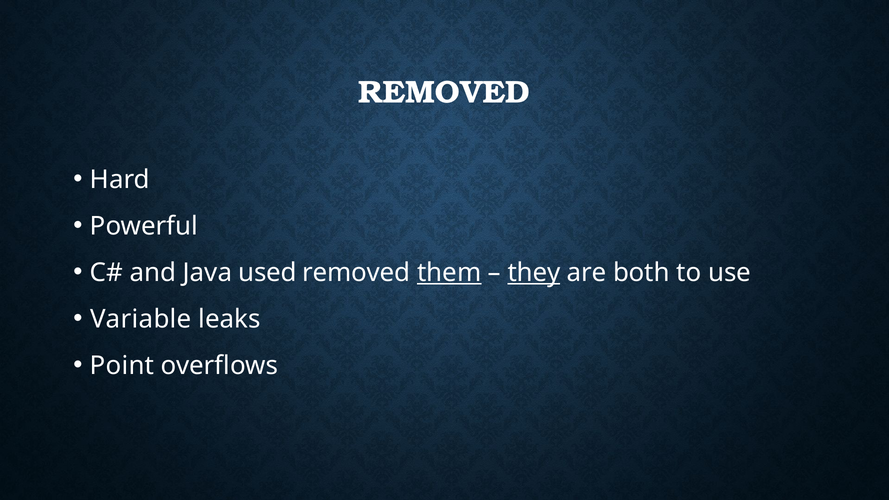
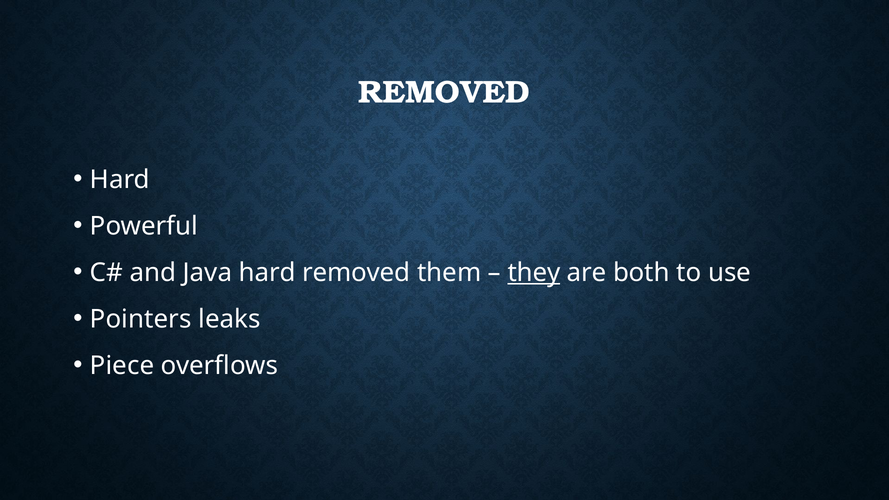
Java used: used -> hard (267, 273)
them underline: present -> none (449, 273)
Variable: Variable -> Pointers (141, 319)
Point: Point -> Piece (122, 366)
